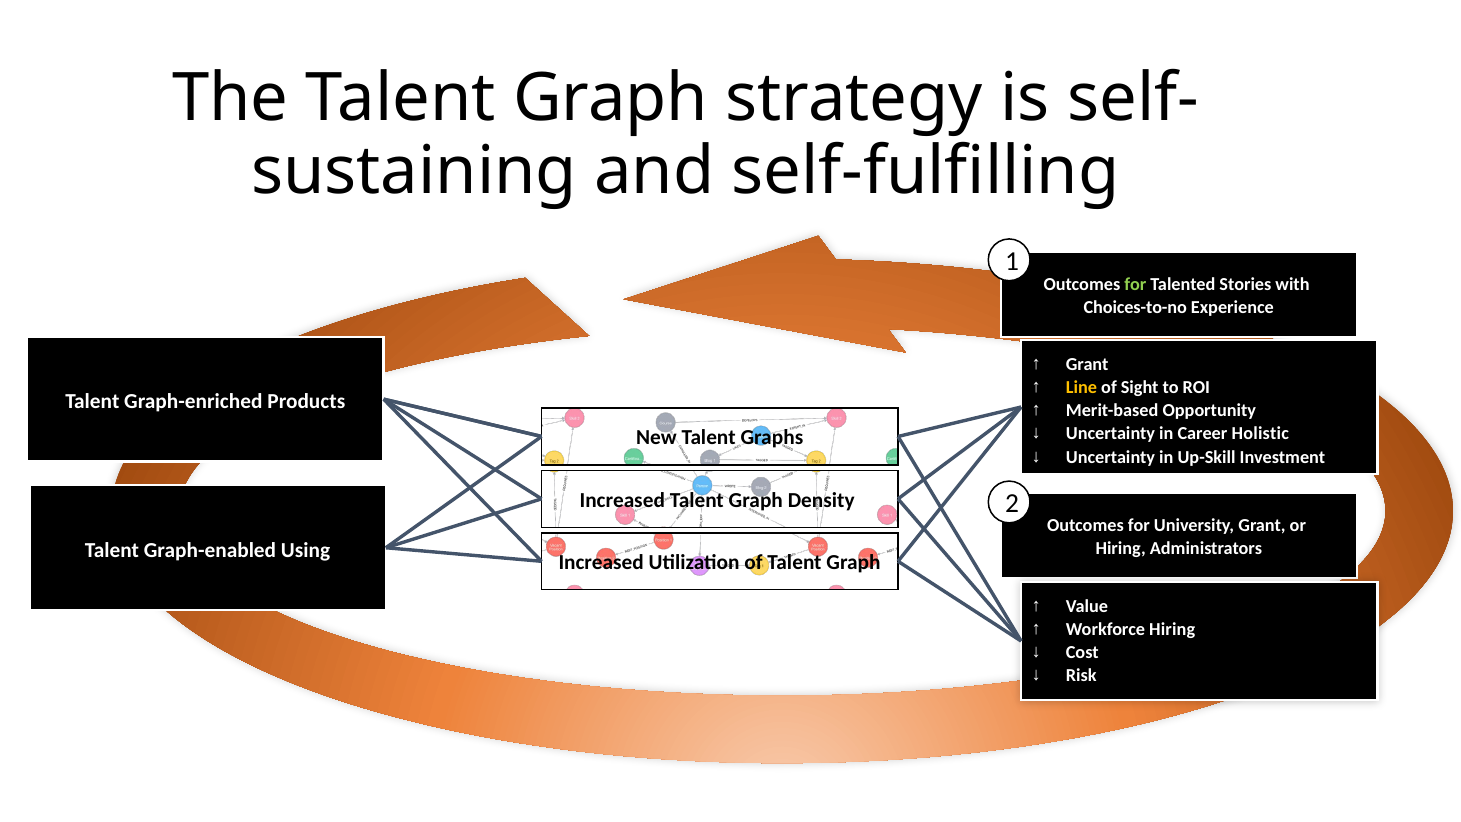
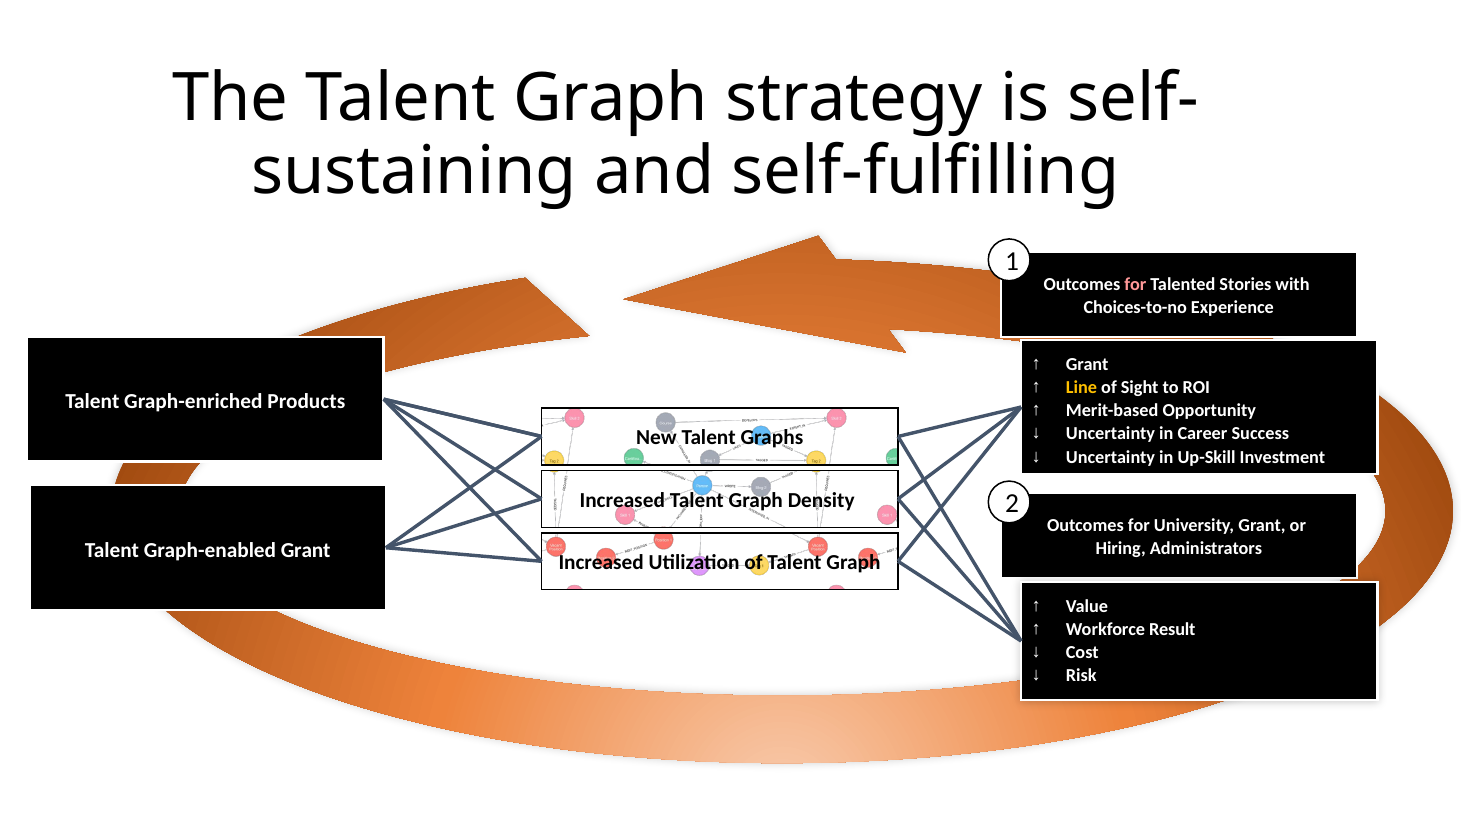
for colour: light green -> pink (1135, 284)
Holistic: Holistic -> Success (1260, 434)
Graph-enabled Using: Using -> Grant (306, 550)
Hiring: Hiring -> Result (1172, 629)
